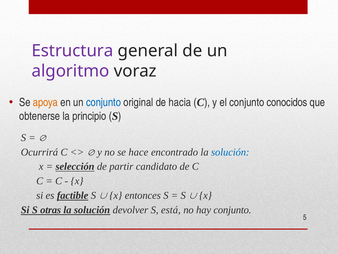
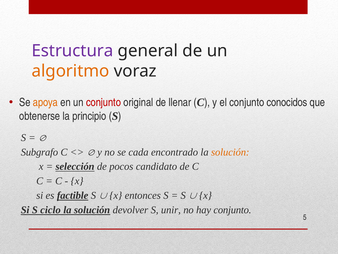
algoritmo colour: purple -> orange (70, 71)
conjunto colour: blue -> red (103, 102)
hacia: hacia -> llenar (180, 102)
Ocurrirá: Ocurrirá -> Subgrafo (39, 152)
hace: hace -> cada (138, 152)
solución colour: blue -> orange (230, 152)
partir: partir -> pocos (121, 166)
otras: otras -> ciclo (51, 210)
está: está -> unir (171, 210)
